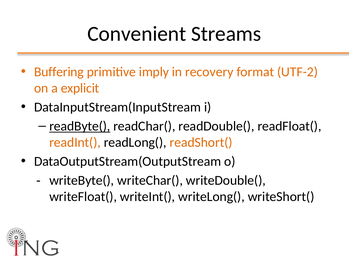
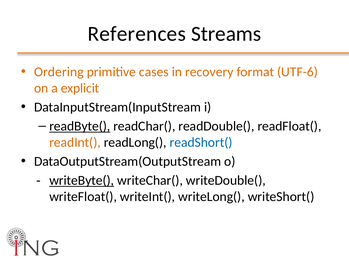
Convenient: Convenient -> References (137, 34)
Buffering: Buffering -> Ordering (59, 72)
imply: imply -> cases (154, 72)
UTF-2: UTF-2 -> UTF-6 (298, 72)
readShort( colour: orange -> blue (201, 142)
writeByte( underline: none -> present (82, 180)
